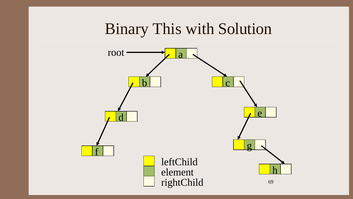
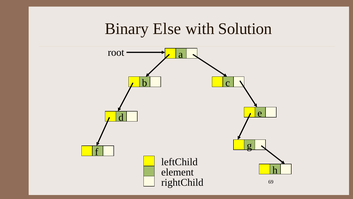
This: This -> Else (167, 29)
